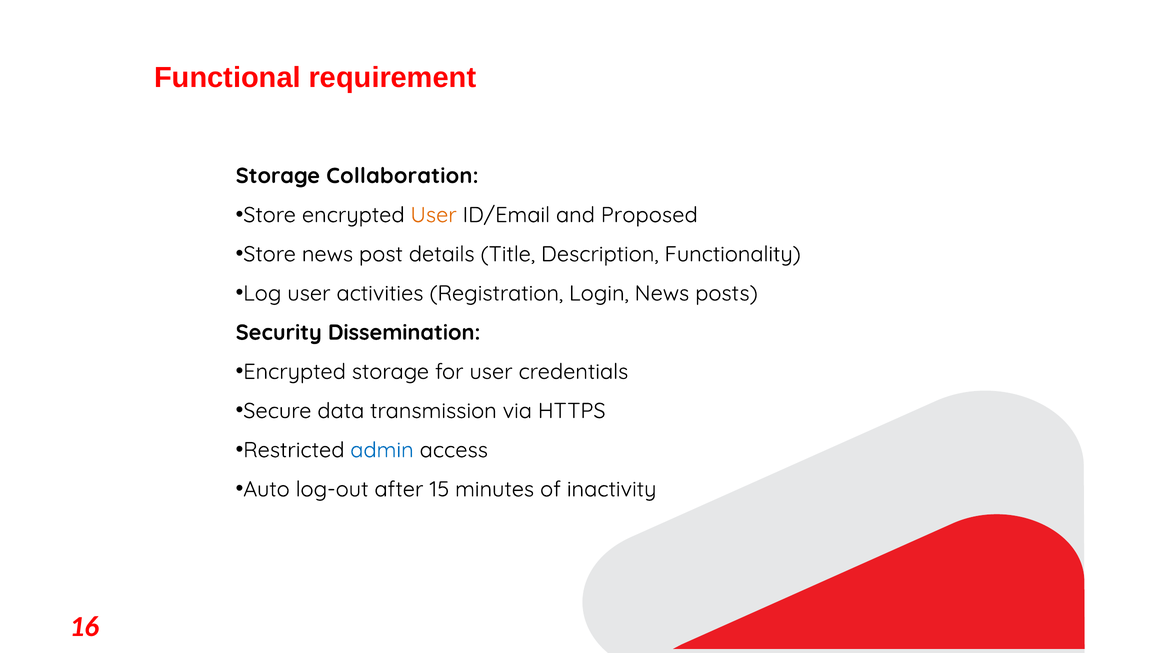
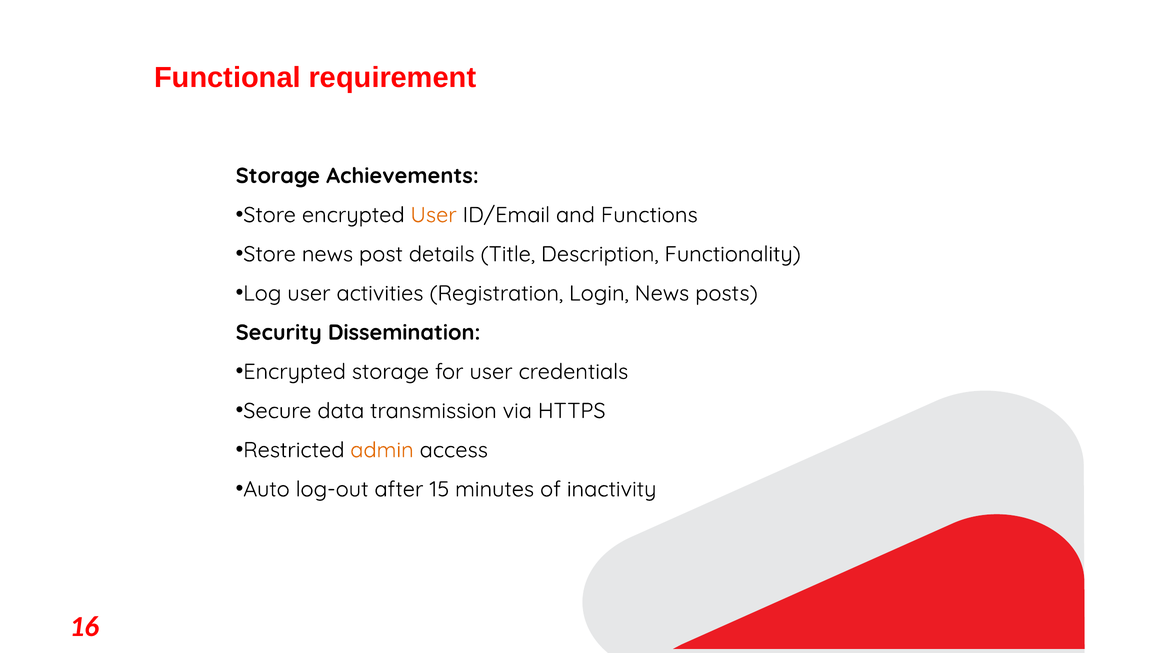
Collaboration: Collaboration -> Achievements (402, 176)
Proposed: Proposed -> Functions (649, 215)
admin colour: blue -> orange (382, 450)
